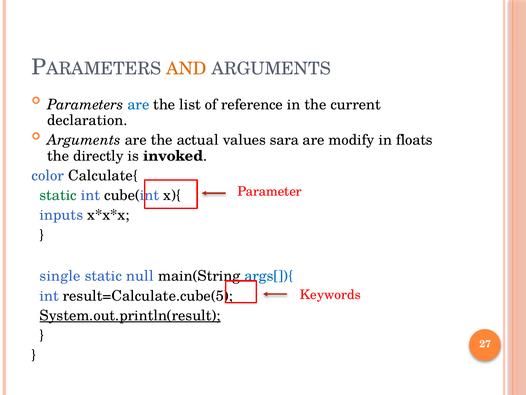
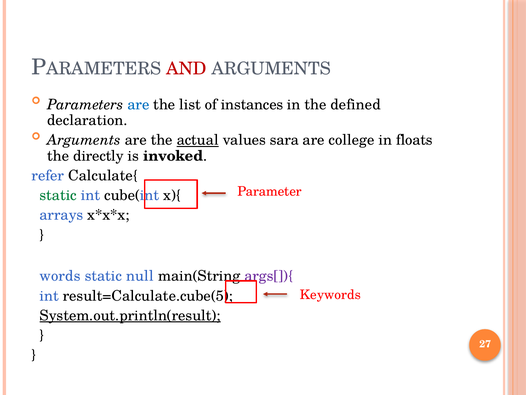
AND colour: orange -> red (186, 69)
reference: reference -> instances (252, 104)
current: current -> defined (356, 104)
actual underline: none -> present (198, 140)
modify: modify -> college (351, 140)
color: color -> refer (48, 175)
inputs: inputs -> arrays (61, 215)
single: single -> words (60, 276)
args[]){ colour: blue -> purple (269, 276)
